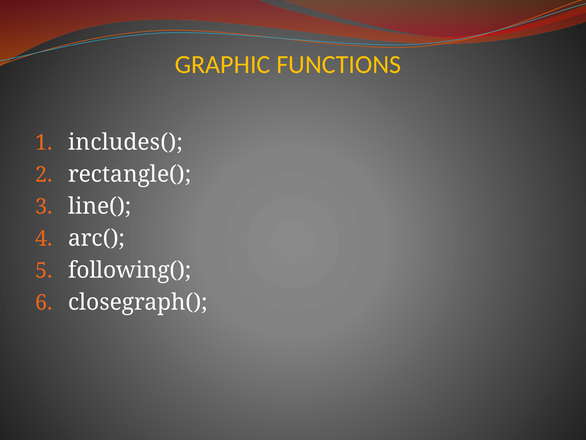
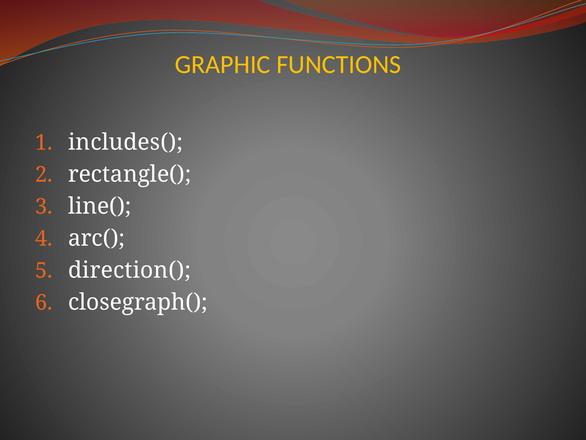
following(: following( -> direction( (130, 270)
